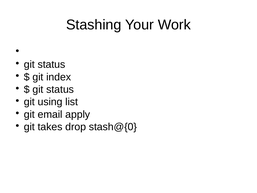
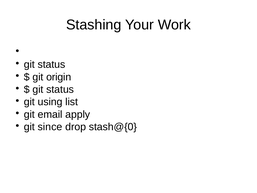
index: index -> origin (59, 77)
takes: takes -> since (50, 127)
